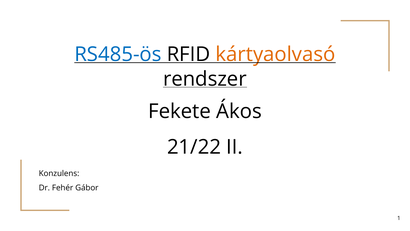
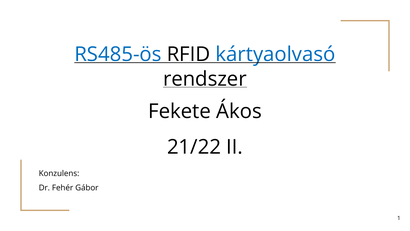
kártyaolvasó colour: orange -> blue (275, 54)
